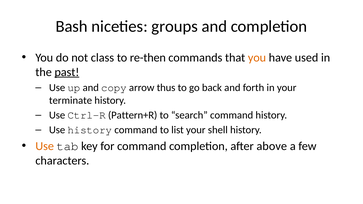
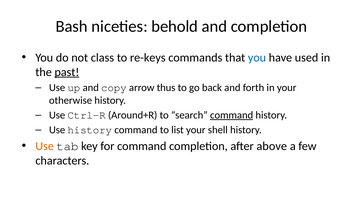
groups: groups -> behold (175, 26)
re-then: re-then -> re-keys (148, 58)
you colour: orange -> blue (257, 58)
terminate: terminate -> otherwise (71, 100)
Pattern+R: Pattern+R -> Around+R (133, 115)
command underline: none -> present (232, 115)
